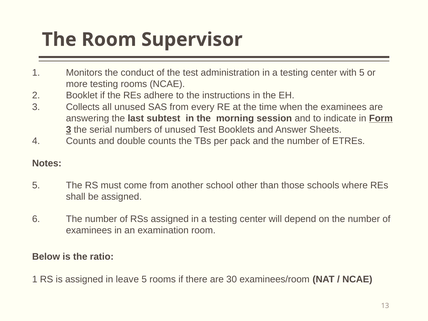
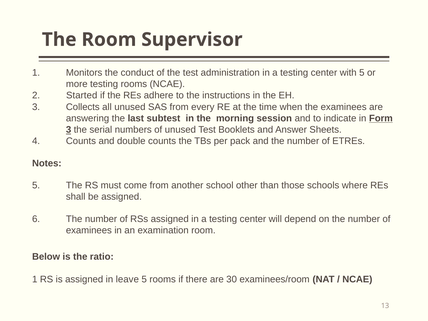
Booklet: Booklet -> Started (82, 96)
